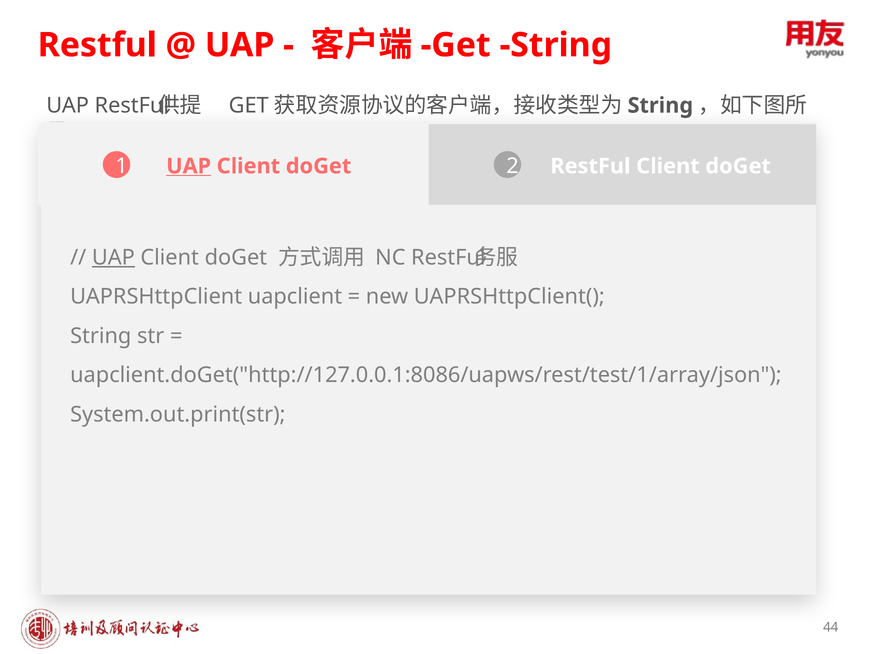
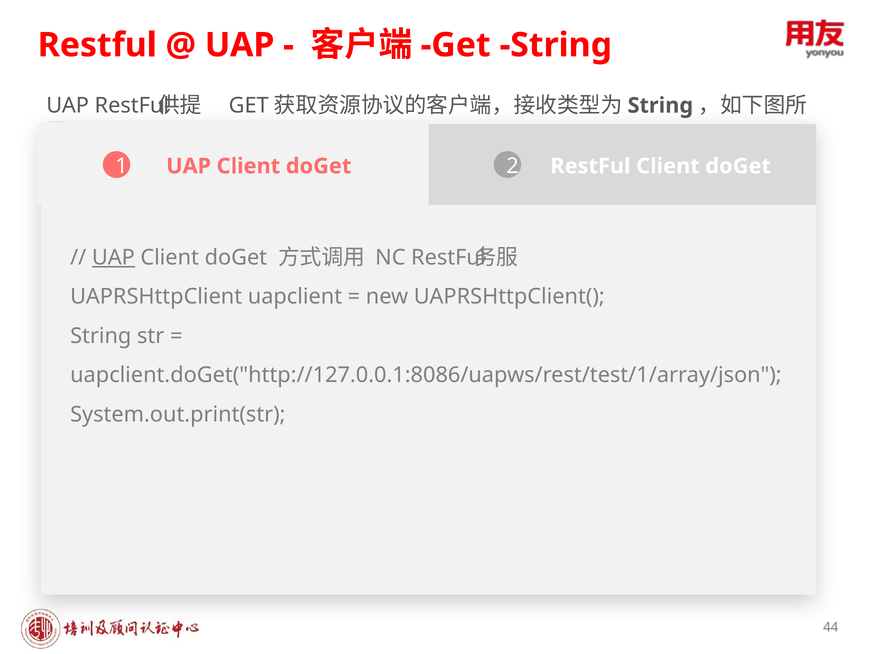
UAP underline: present -> none (189, 166)
